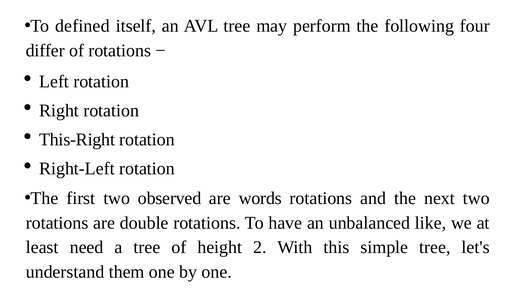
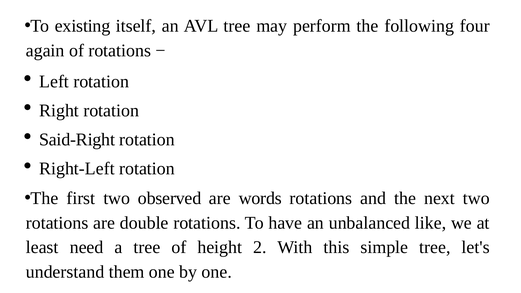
defined: defined -> existing (83, 26)
differ: differ -> again (45, 50)
This-Right: This-Right -> Said-Right (77, 140)
